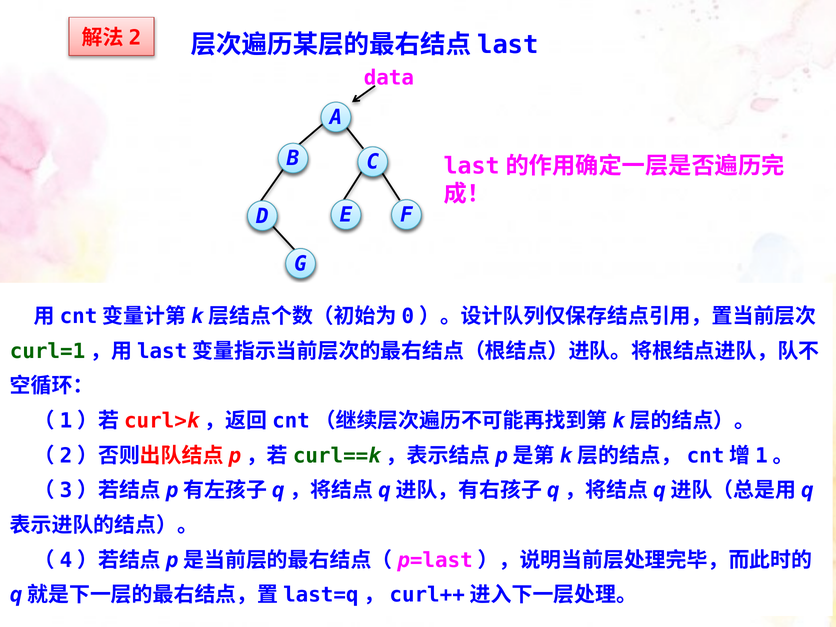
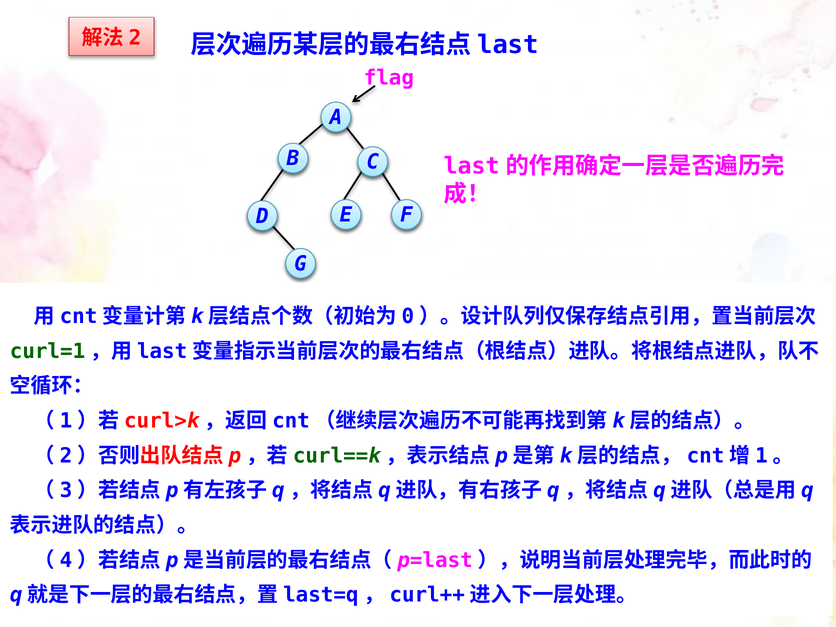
data: data -> flag (389, 78)
